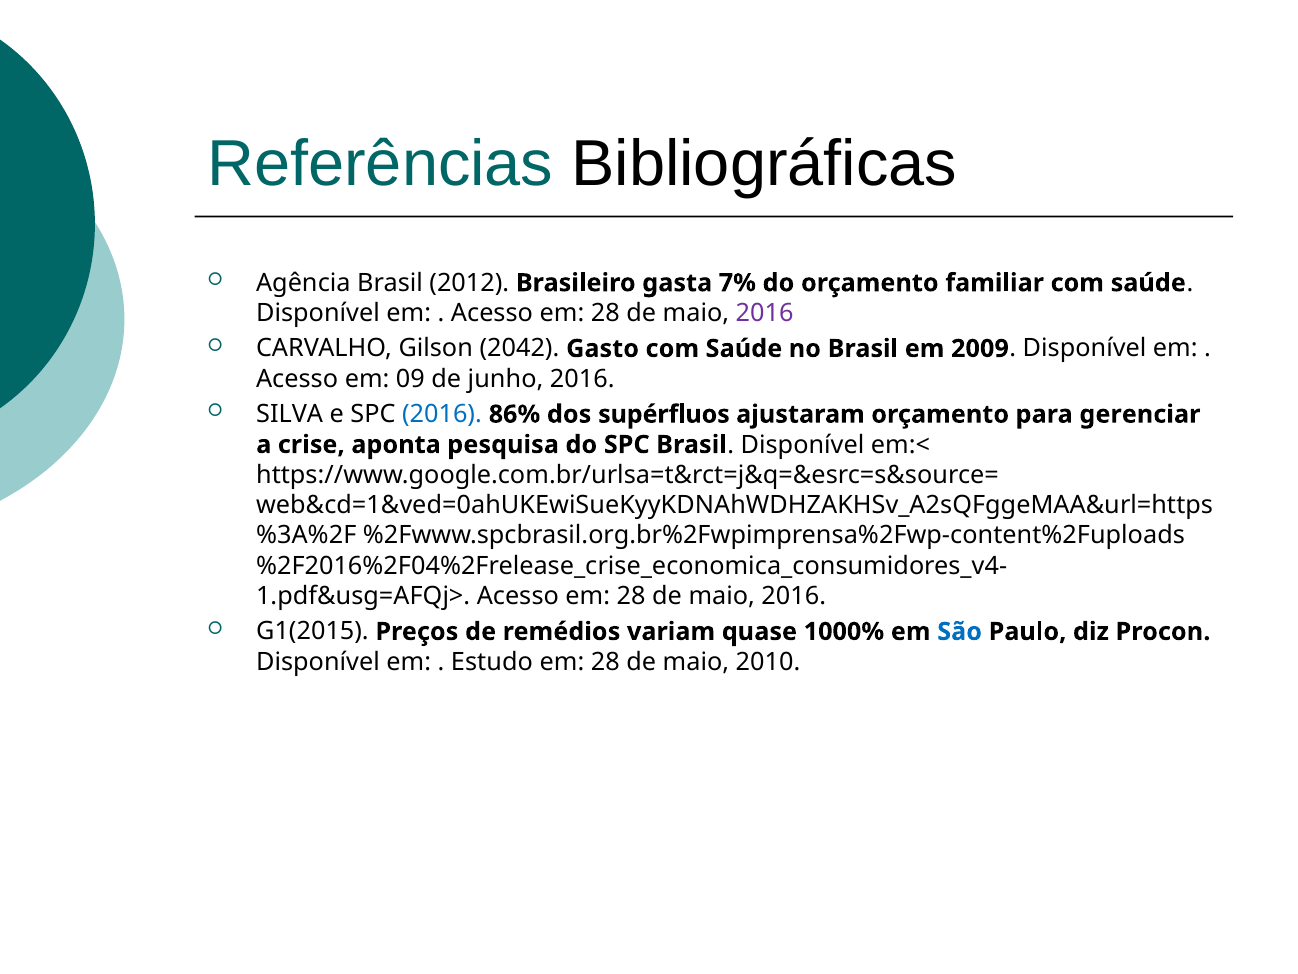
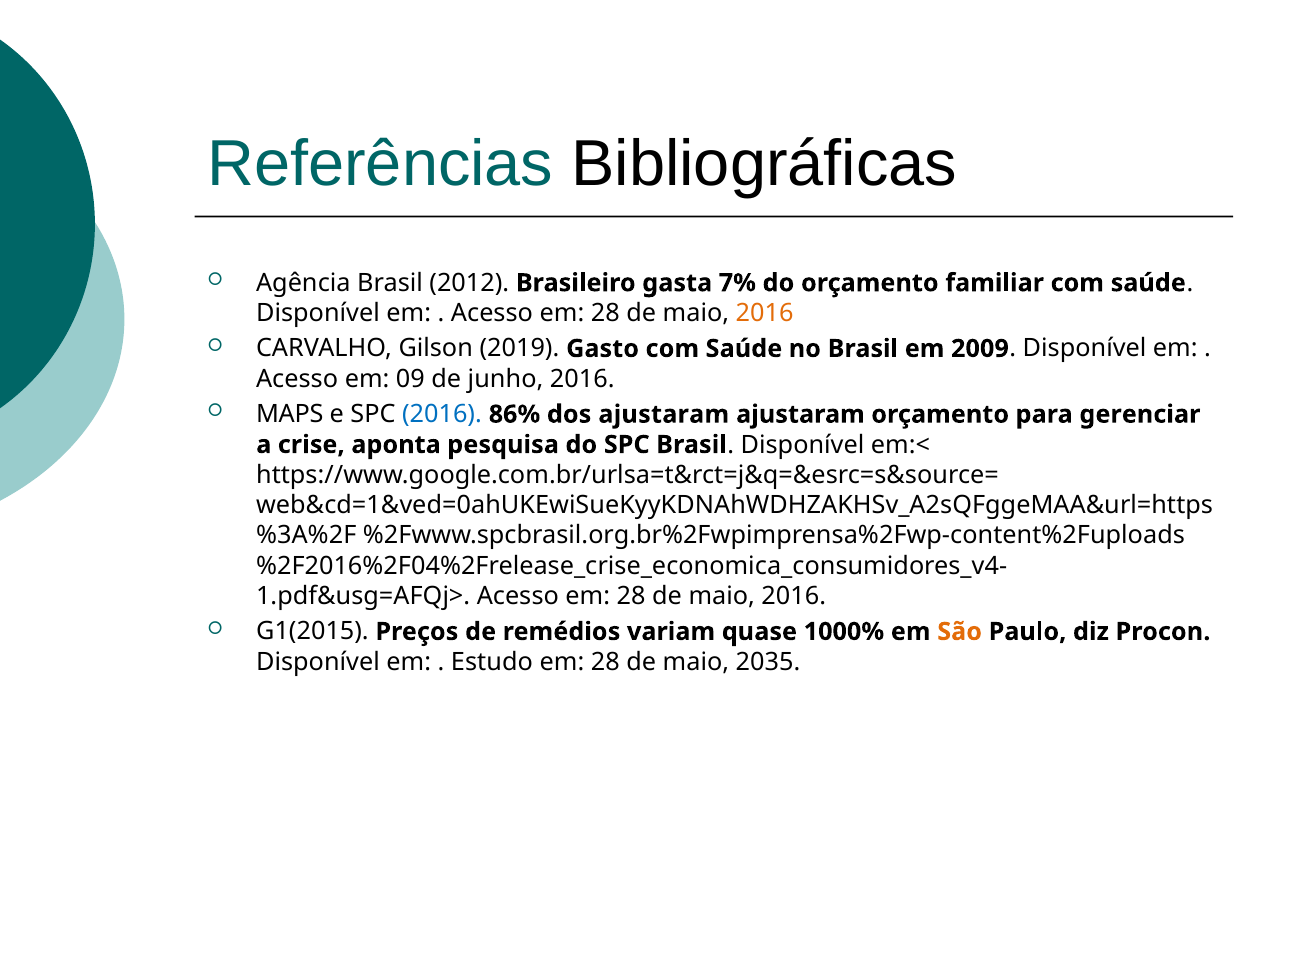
2016 colour: purple -> orange (765, 313)
2042: 2042 -> 2019 (519, 348)
SILVA: SILVA -> MAPS (290, 414)
dos supérfluos: supérfluos -> ajustaram (664, 414)
São colour: blue -> orange (960, 631)
2010: 2010 -> 2035 (768, 662)
